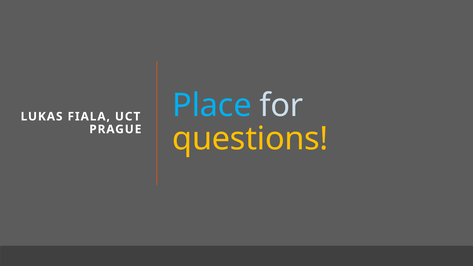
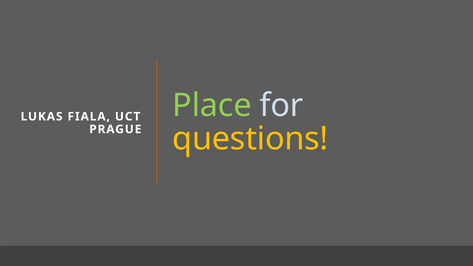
Place colour: light blue -> light green (212, 106)
